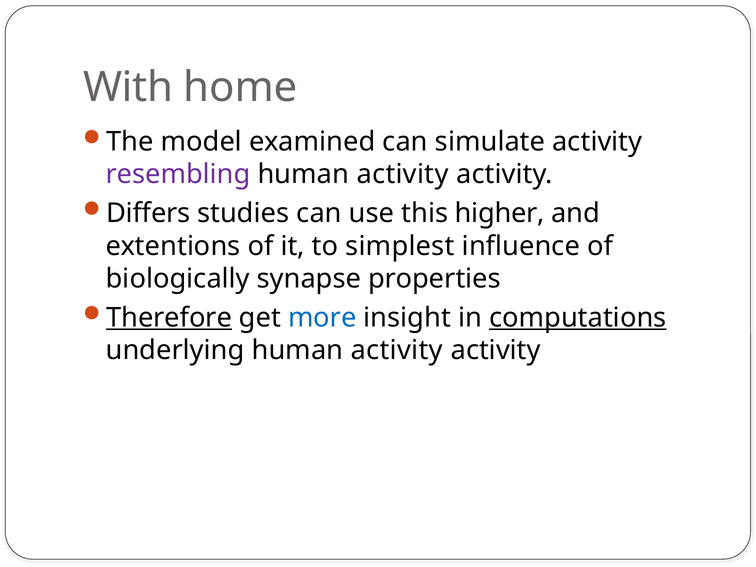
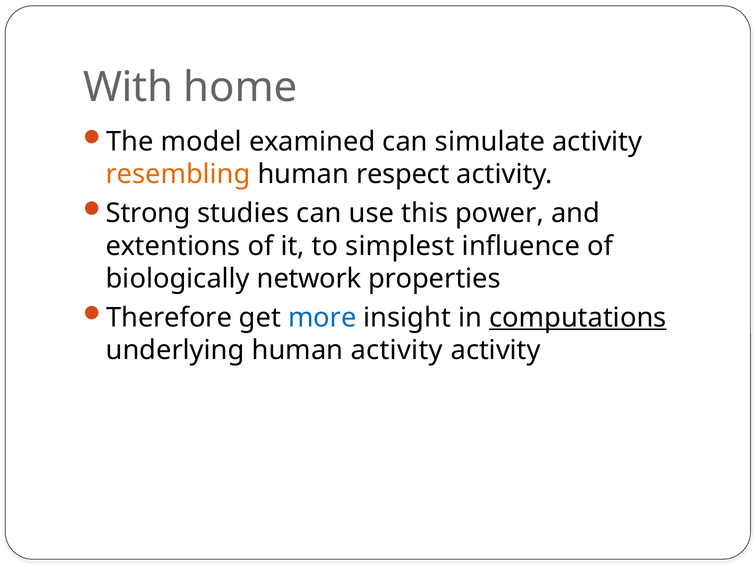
resembling colour: purple -> orange (178, 174)
activity: activity -> respect (403, 174)
Differs: Differs -> Strong (148, 213)
higher: higher -> power (500, 213)
synapse: synapse -> network (309, 279)
Therefore underline: present -> none (169, 318)
